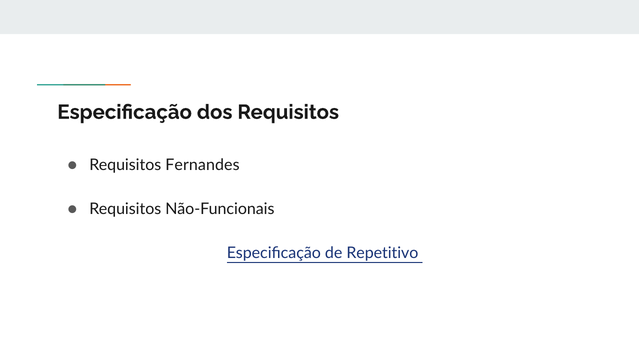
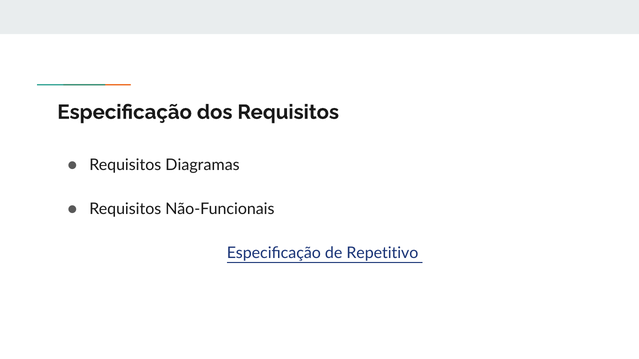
Fernandes: Fernandes -> Diagramas (202, 165)
